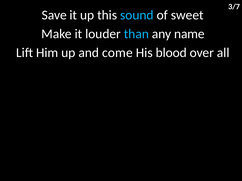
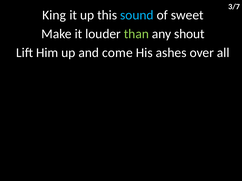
Save: Save -> King (54, 15)
than colour: light blue -> light green (136, 34)
name: name -> shout (189, 34)
blood: blood -> ashes (171, 53)
